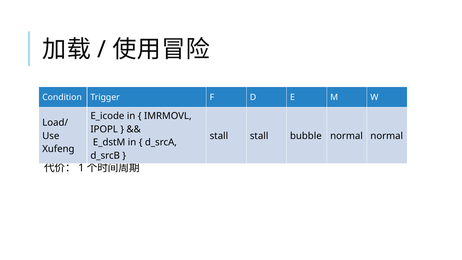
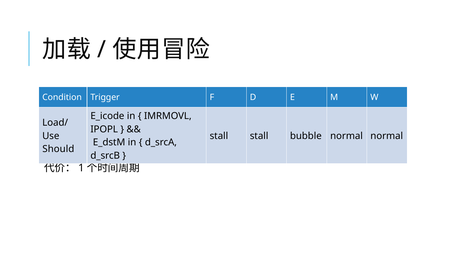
Xufeng: Xufeng -> Should (58, 149)
